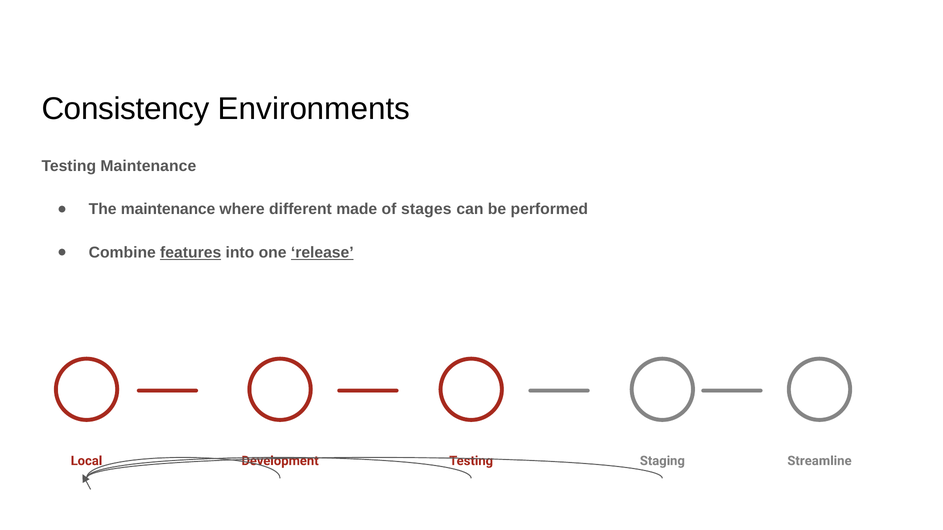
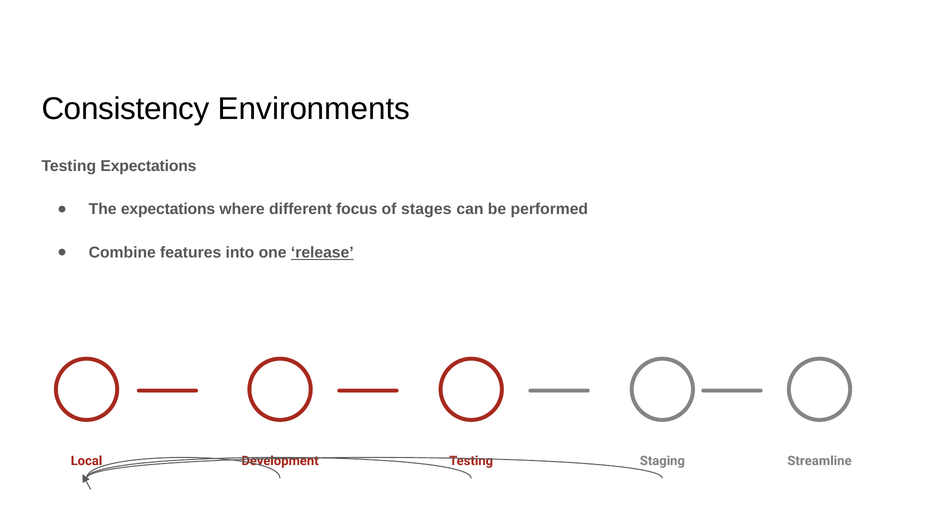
Testing Maintenance: Maintenance -> Expectations (148, 166)
The maintenance: maintenance -> expectations (168, 209)
made: made -> focus (357, 209)
features underline: present -> none (191, 253)
